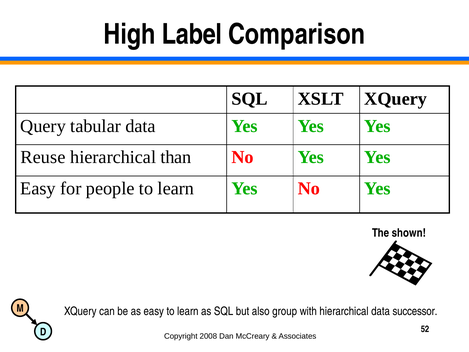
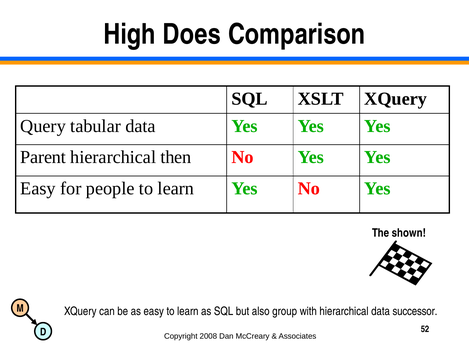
Label: Label -> Does (192, 34)
Reuse: Reuse -> Parent (43, 157)
than: than -> then (176, 157)
